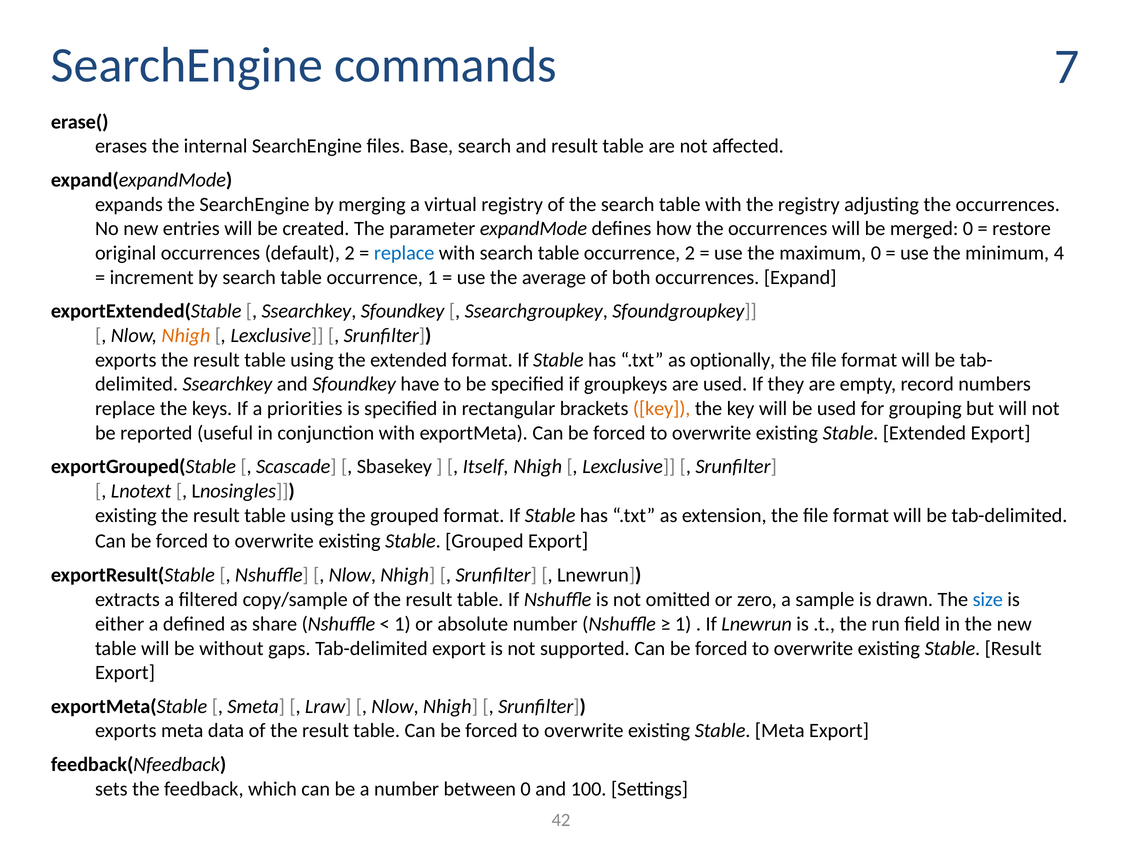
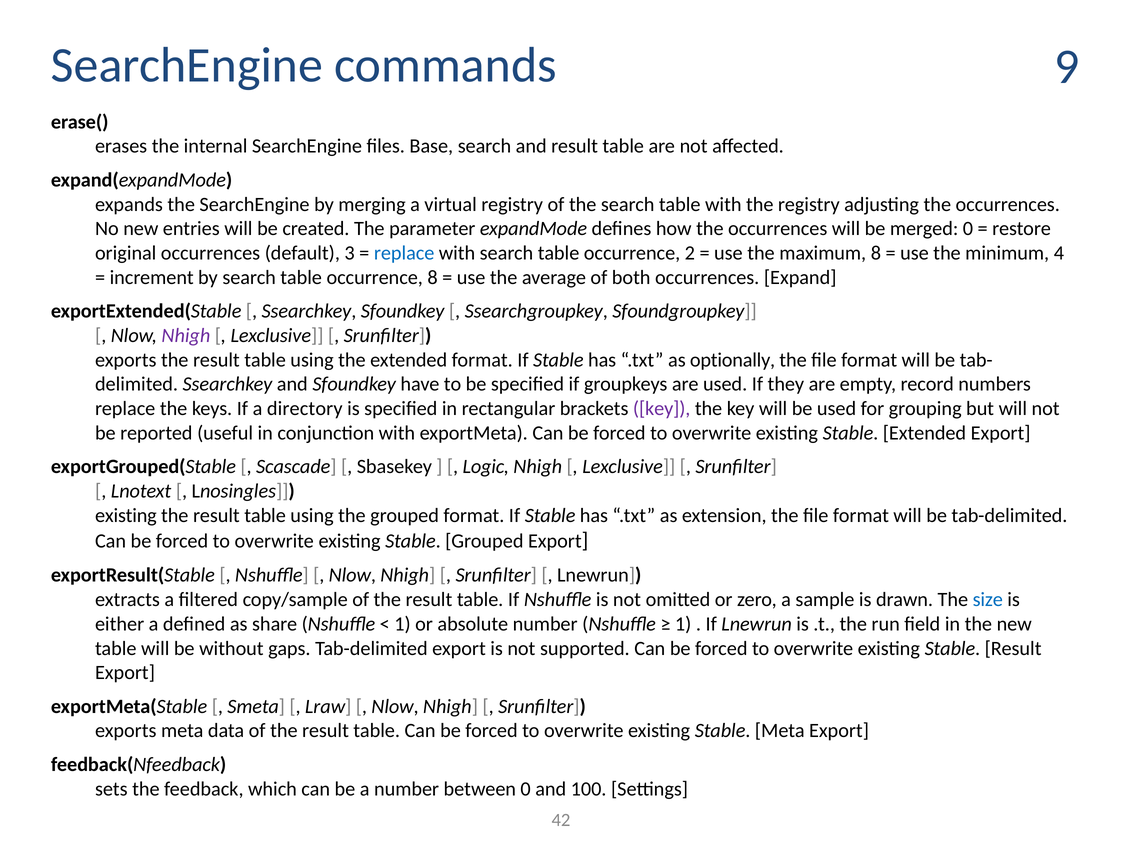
7: 7 -> 9 (1067, 67)
default 2: 2 -> 3 (350, 253)
maximum 0: 0 -> 8 (876, 253)
occurrence 1: 1 -> 8 (433, 277)
Nhigh colour: orange -> purple (186, 335)
priorities: priorities -> directory (305, 408)
key colour: orange -> purple (662, 408)
Itself: Itself -> Logic (486, 466)
